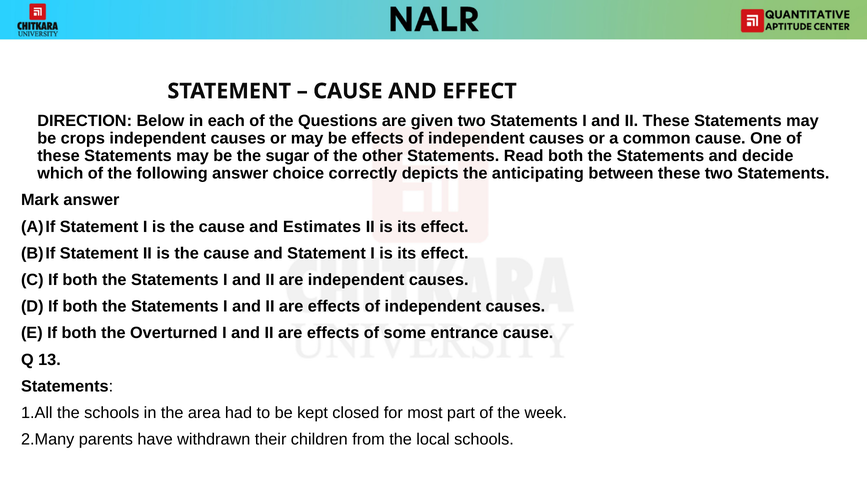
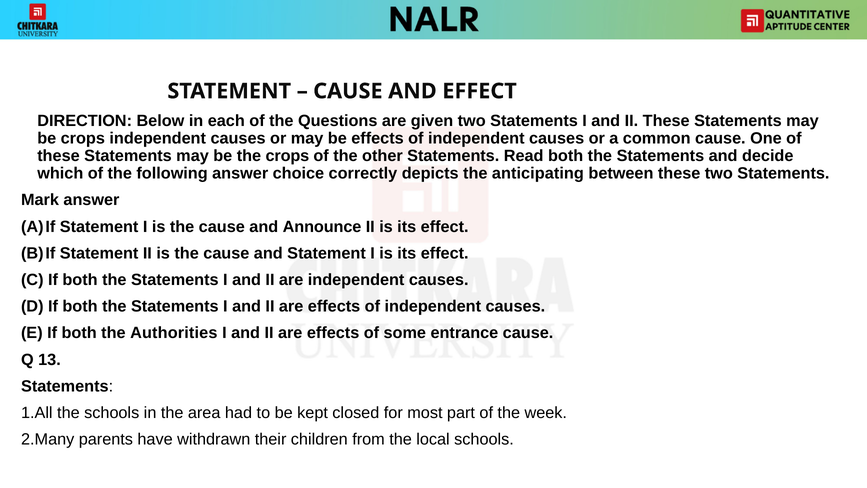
the sugar: sugar -> crops (287, 156)
Estimates: Estimates -> Announce (322, 226)
Overturned: Overturned -> Authorities (174, 333)
